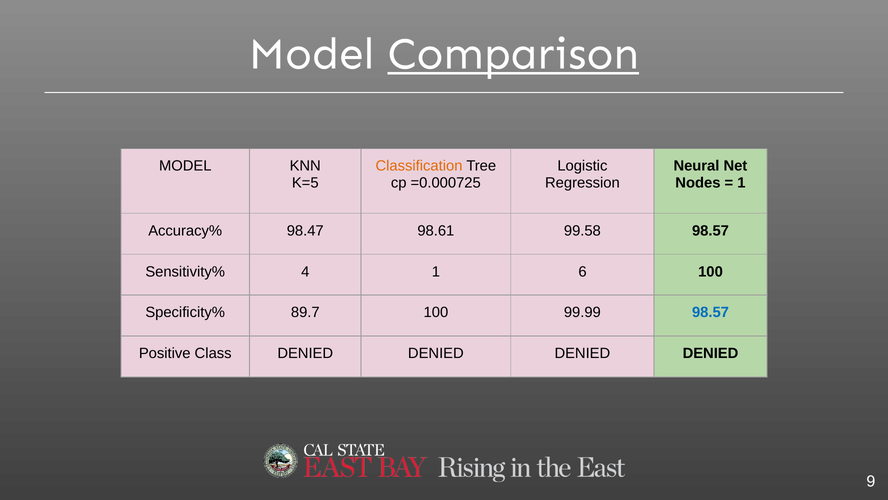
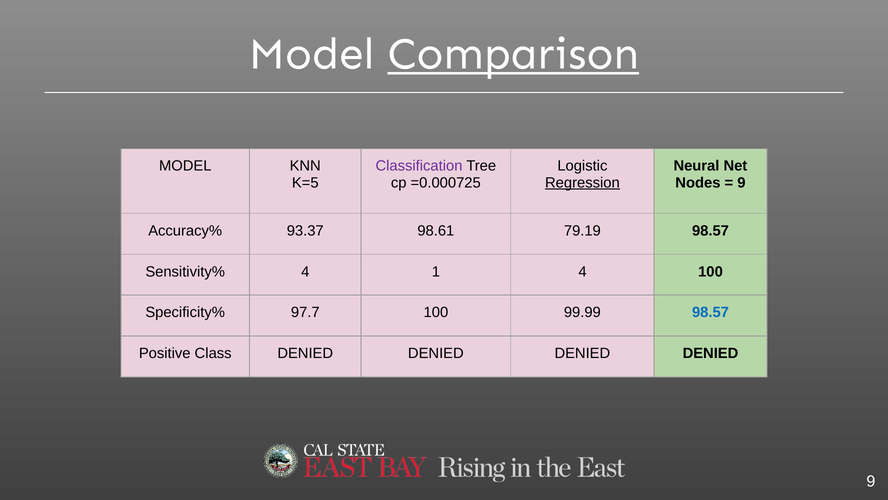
Classification colour: orange -> purple (419, 166)
Regression underline: none -> present (582, 183)
1: 1 -> 9 (741, 183)
98.47: 98.47 -> 93.37 (305, 231)
99.58: 99.58 -> 79.19 (582, 231)
1 6: 6 -> 4 (583, 271)
89.7: 89.7 -> 97.7 (305, 312)
